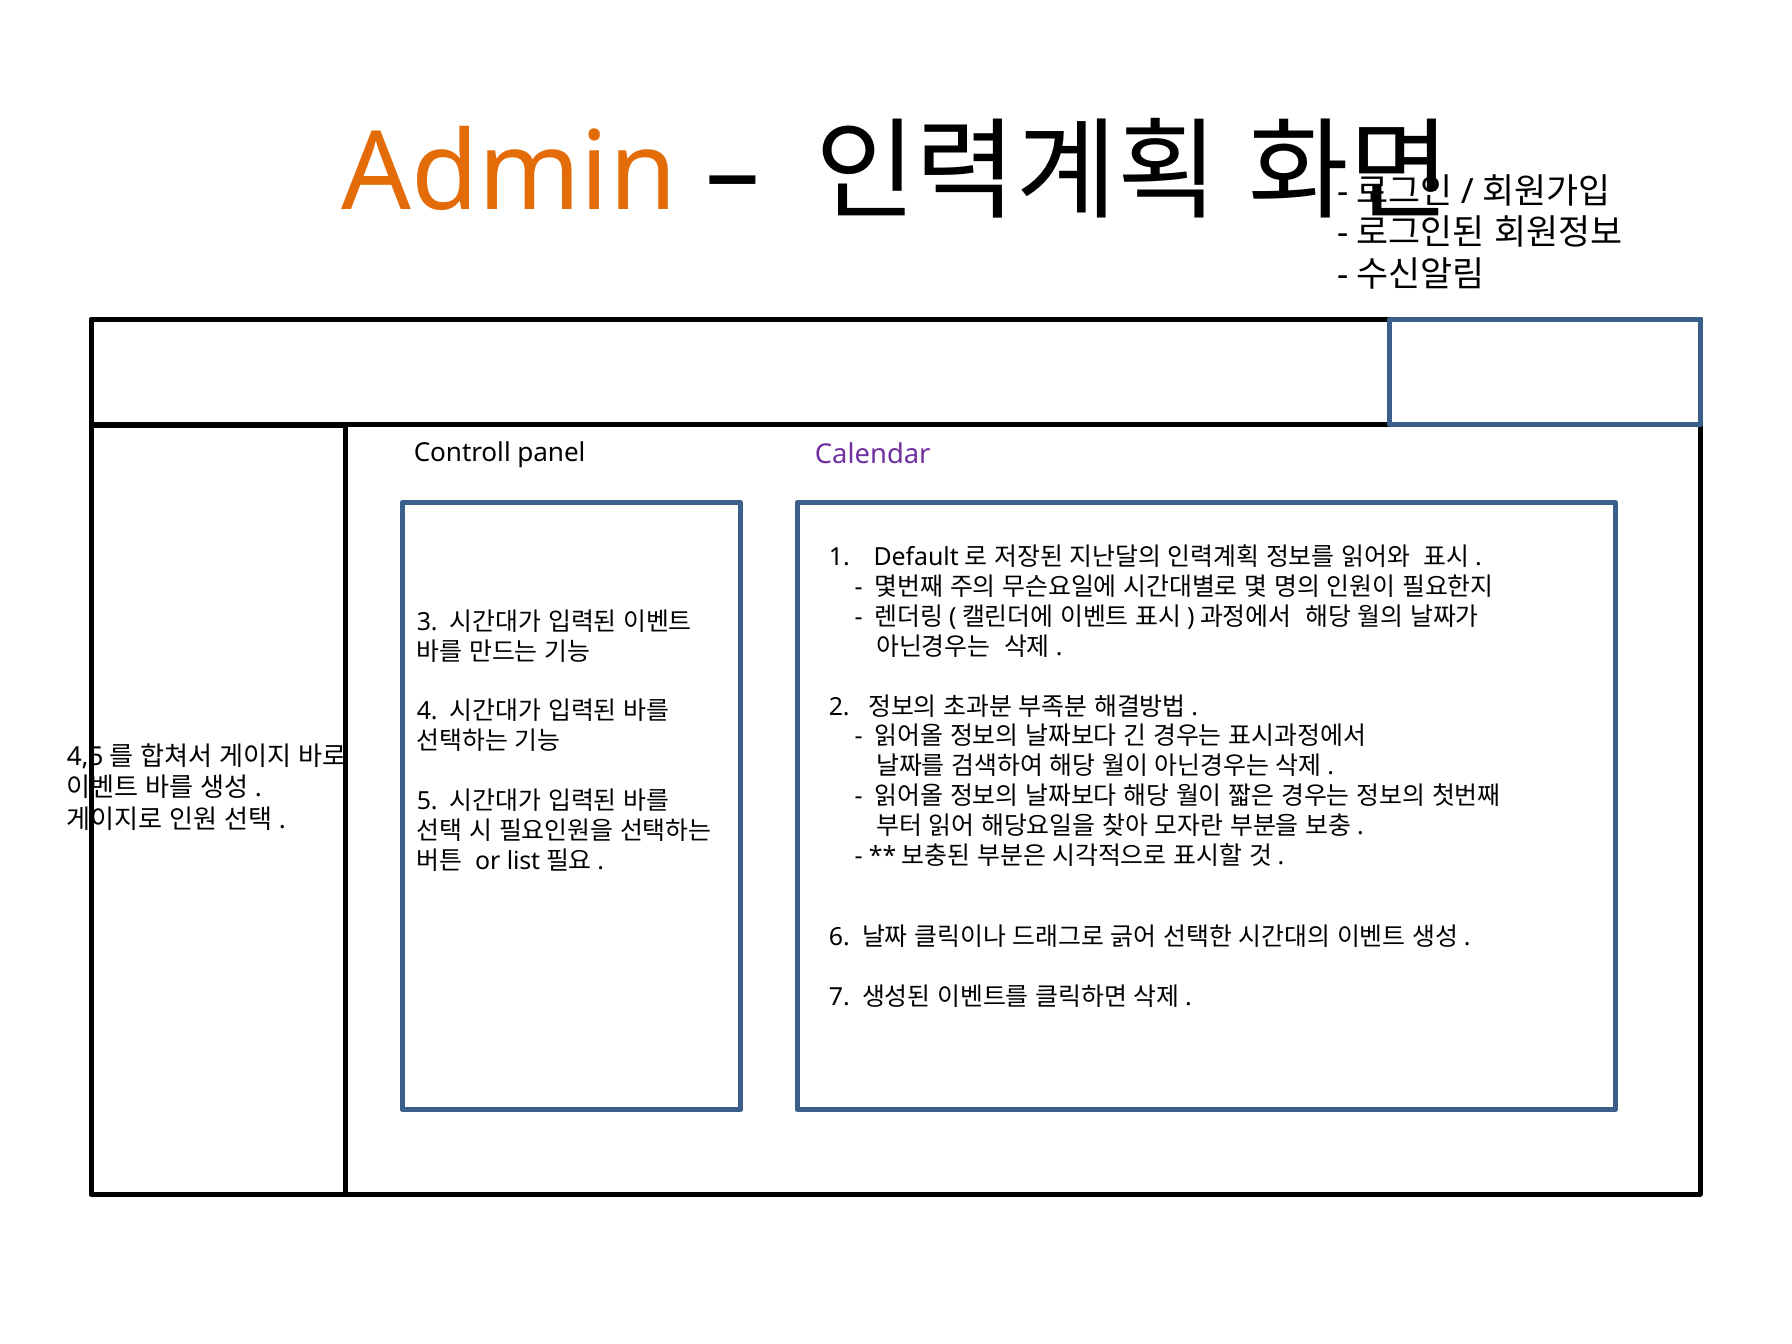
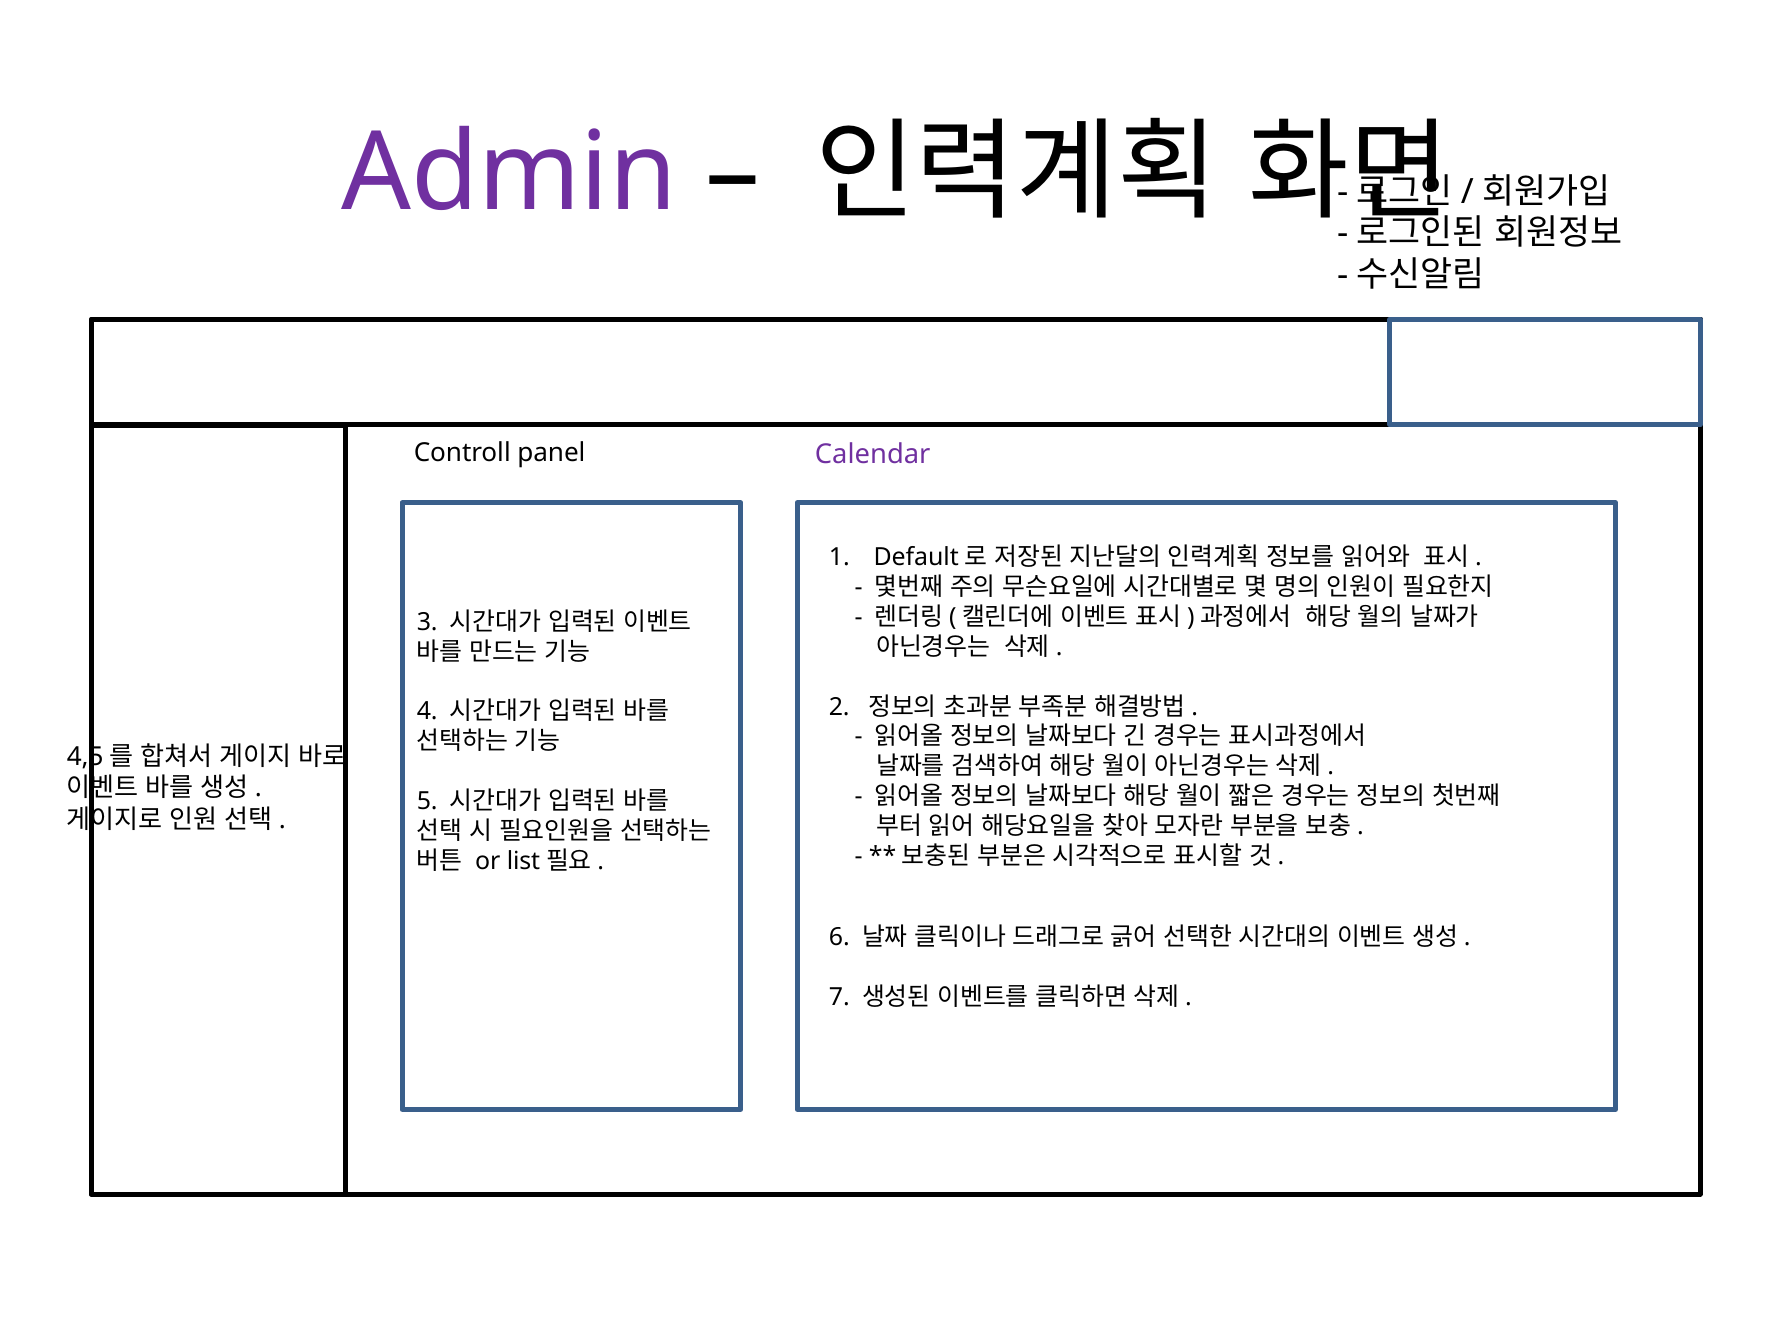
Admin colour: orange -> purple (509, 173)
